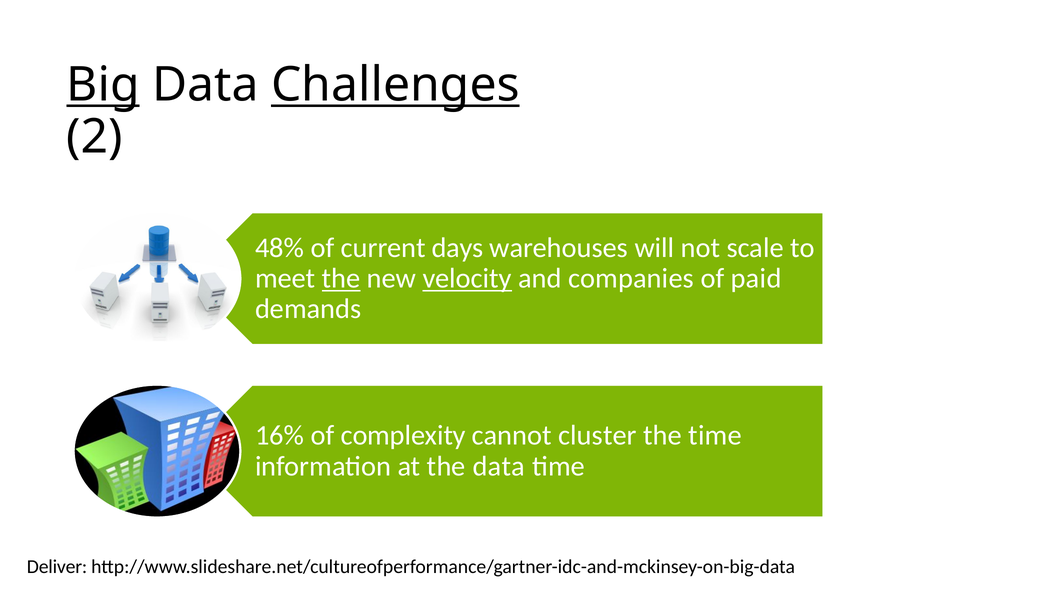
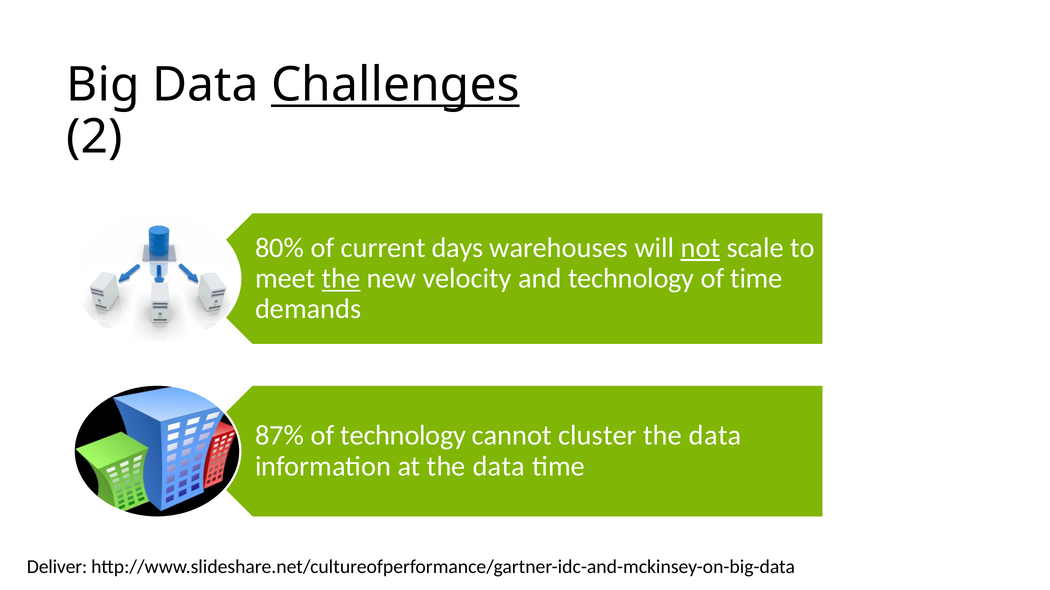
Big underline: present -> none (103, 85)
48%: 48% -> 80% (280, 248)
not underline: none -> present (700, 248)
velocity underline: present -> none (467, 279)
and companies: companies -> technology (631, 279)
of paid: paid -> time (756, 279)
16%: 16% -> 87% (280, 436)
of complexity: complexity -> technology (403, 436)
time: time -> data (715, 436)
